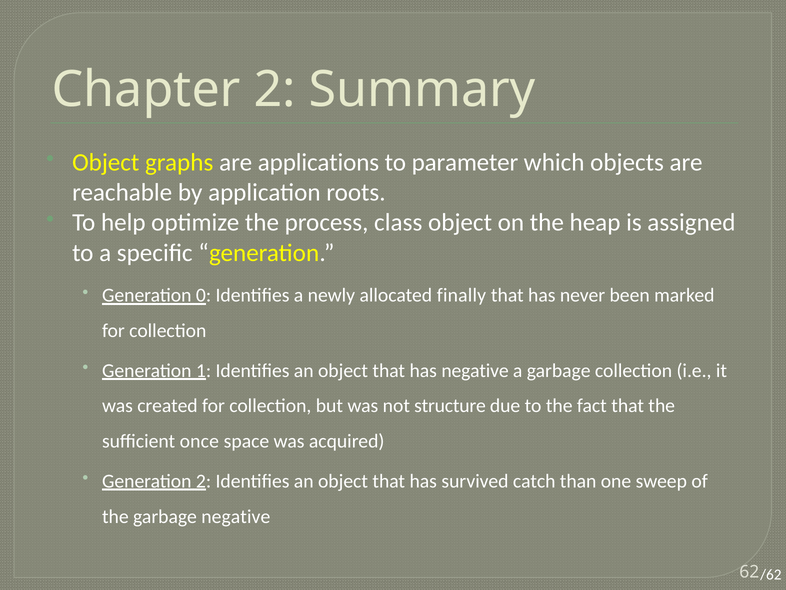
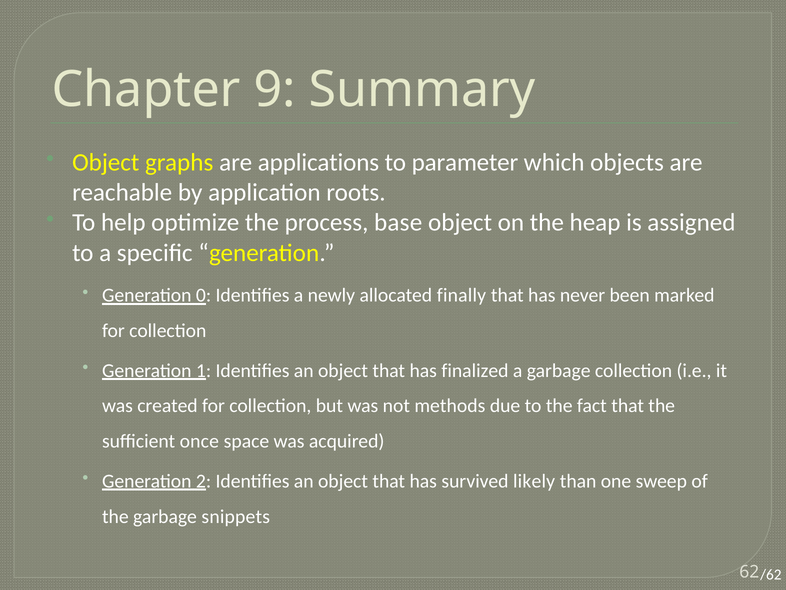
Chapter 2: 2 -> 9 (275, 90)
class: class -> base (398, 222)
has negative: negative -> finalized (475, 370)
structure: structure -> methods (450, 406)
catch: catch -> likely (534, 481)
garbage negative: negative -> snippets (236, 516)
